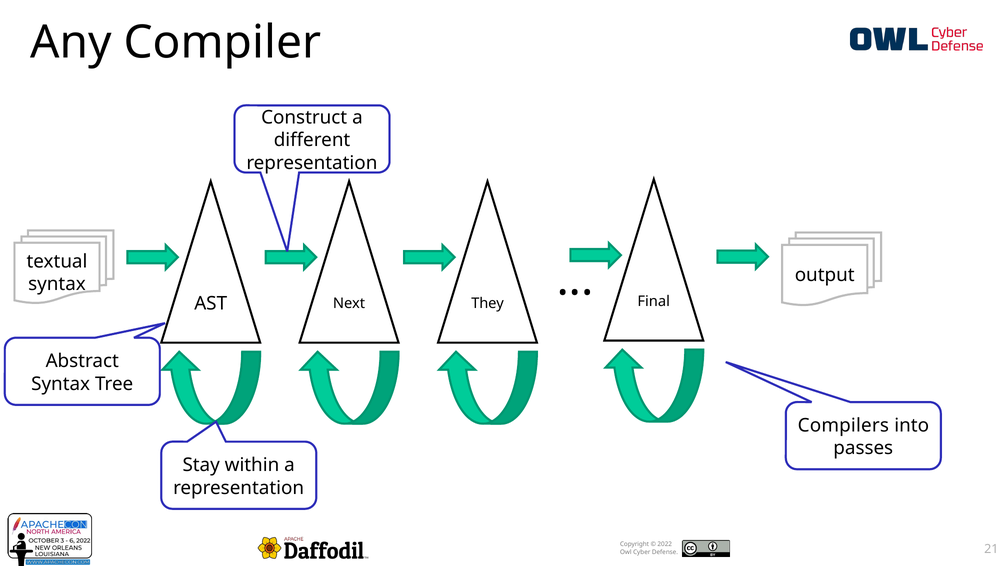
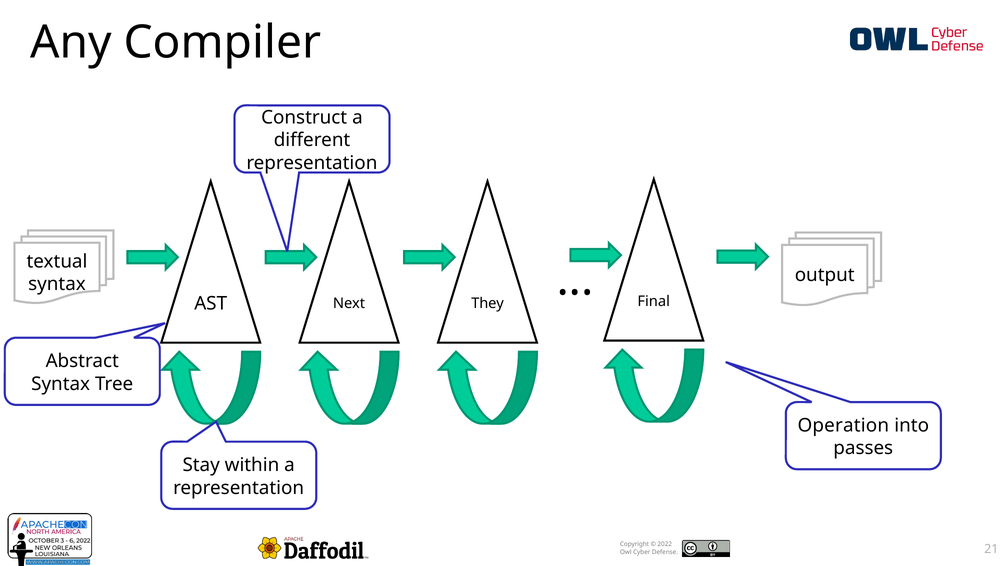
Compilers: Compilers -> Operation (843, 426)
